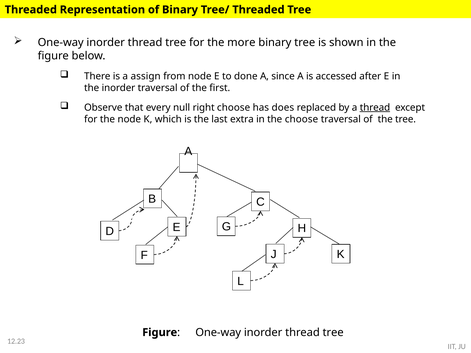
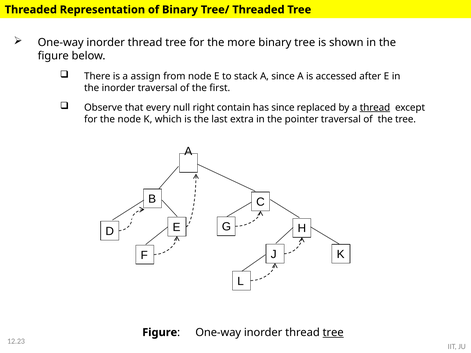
done: done -> stack (246, 76)
right choose: choose -> contain (234, 108)
has does: does -> since (283, 108)
the choose: choose -> pointer (302, 119)
tree underline: none -> present (333, 333)
